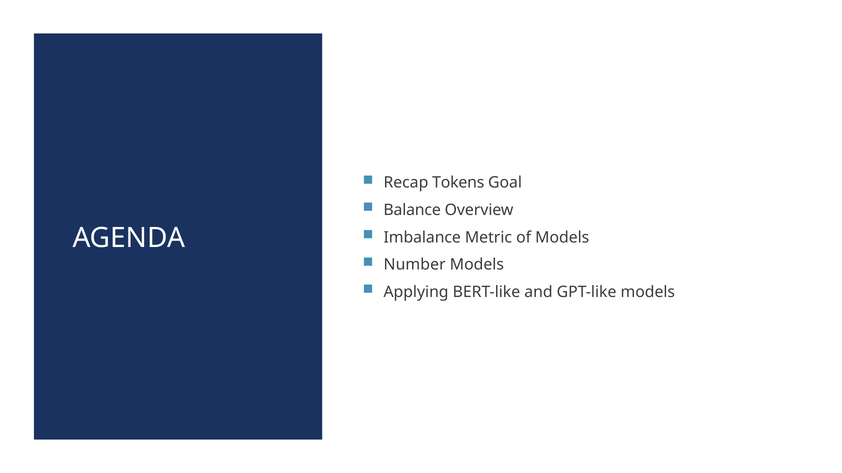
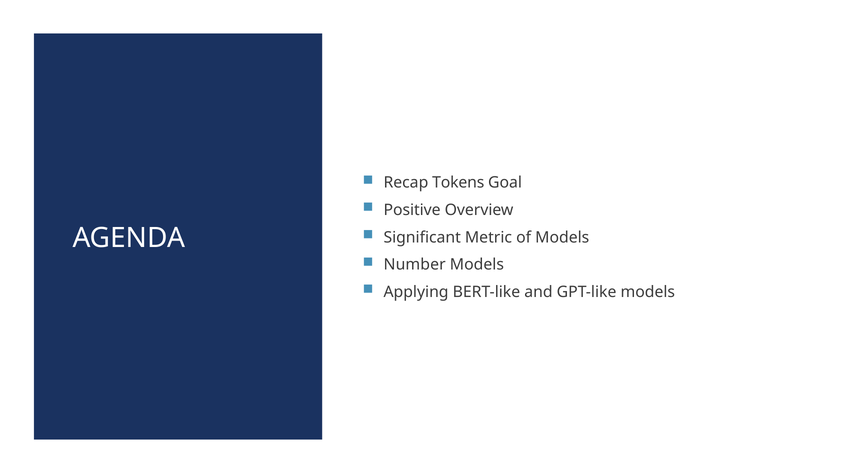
Balance: Balance -> Positive (412, 210)
Imbalance: Imbalance -> Significant (422, 238)
